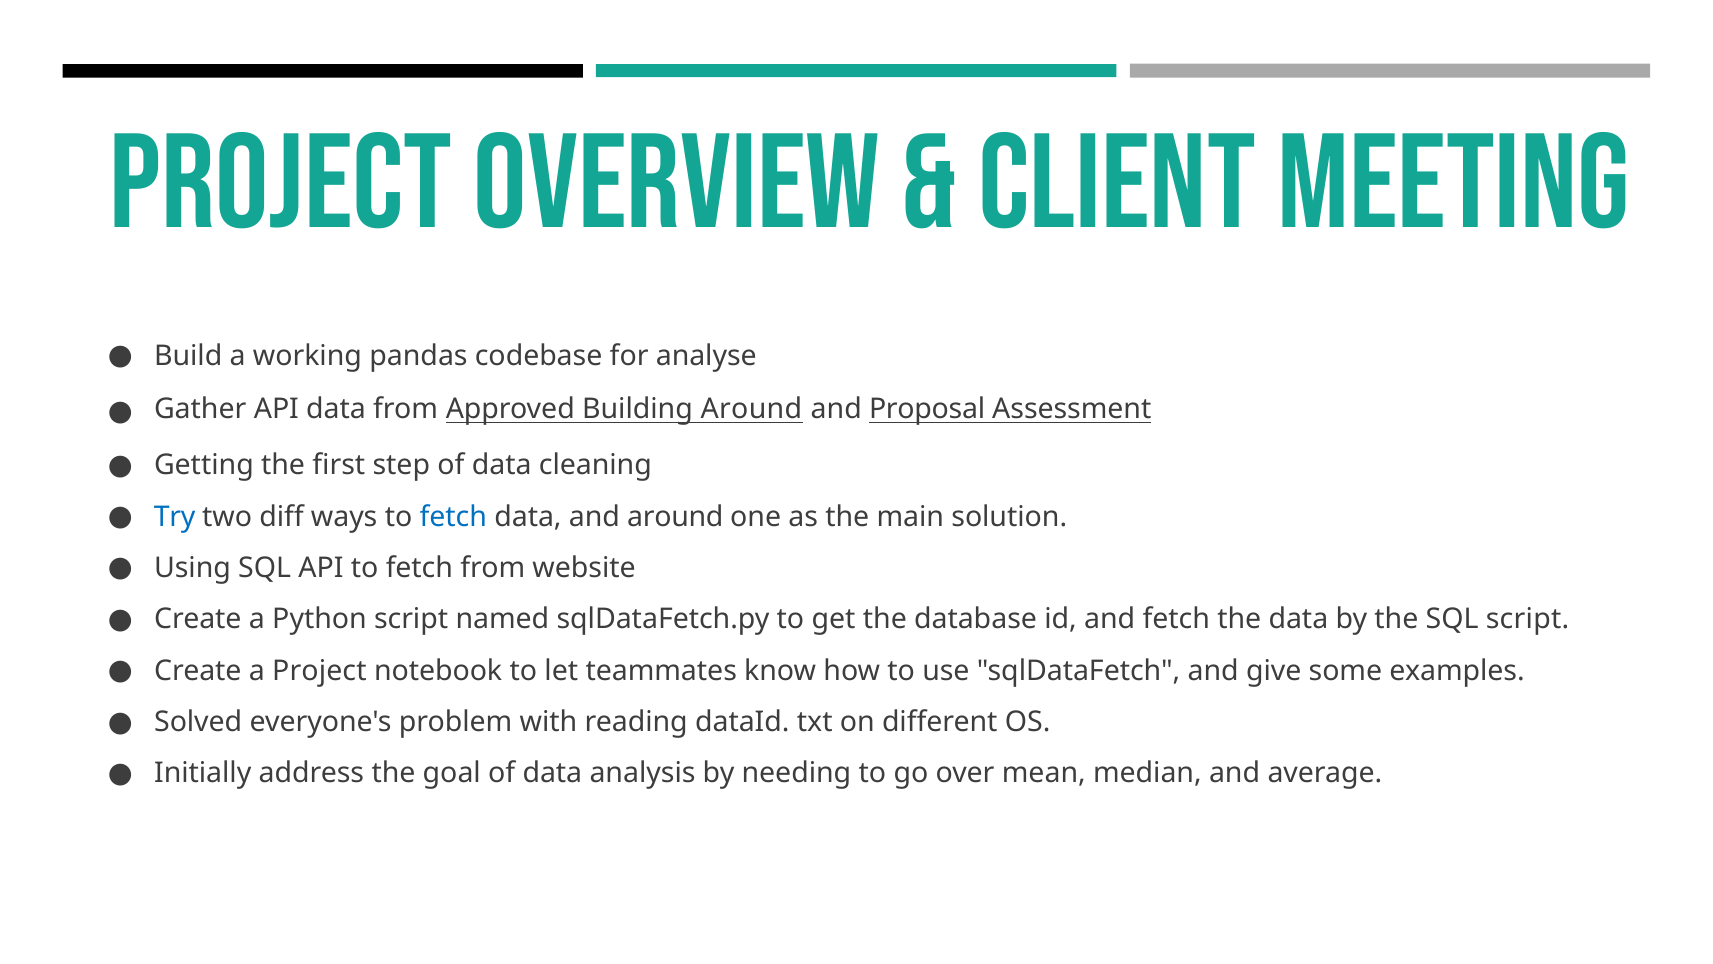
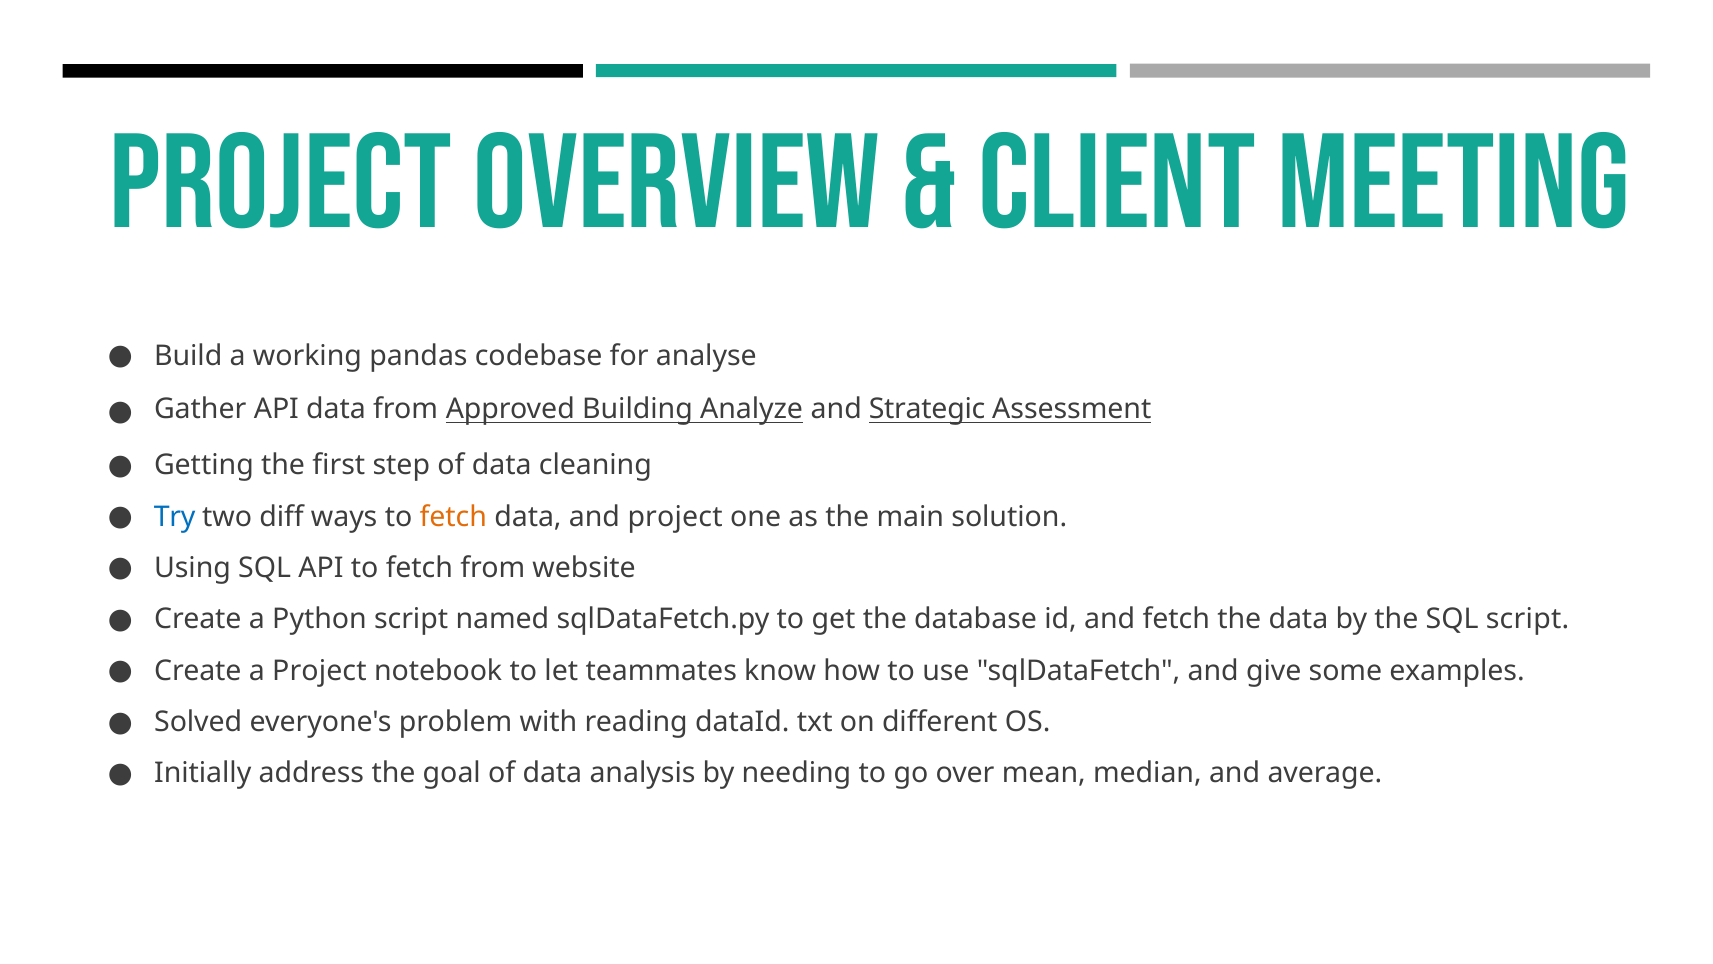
Building Around: Around -> Analyze (752, 409)
Proposal: Proposal -> Strategic (927, 409)
fetch colour: blue -> orange (453, 516)
and around: around -> project (675, 516)
